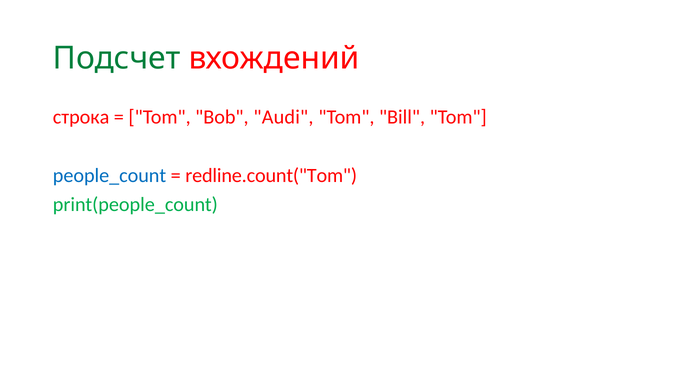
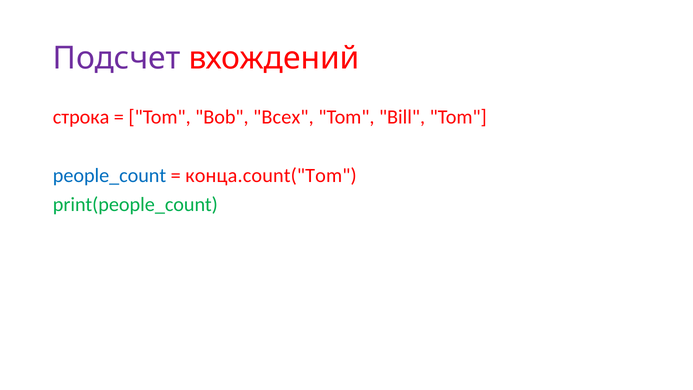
Подсчет colour: green -> purple (117, 58)
Audi: Audi -> Всех (283, 117)
redline.count("Tom: redline.count("Tom -> конца.count("Tom (271, 175)
